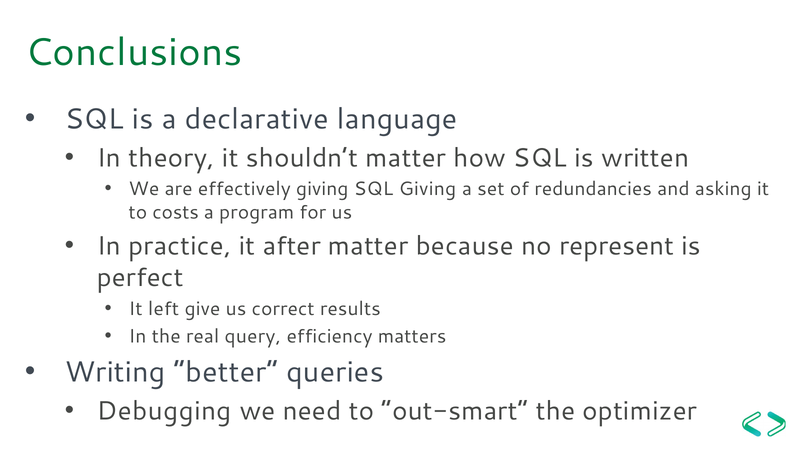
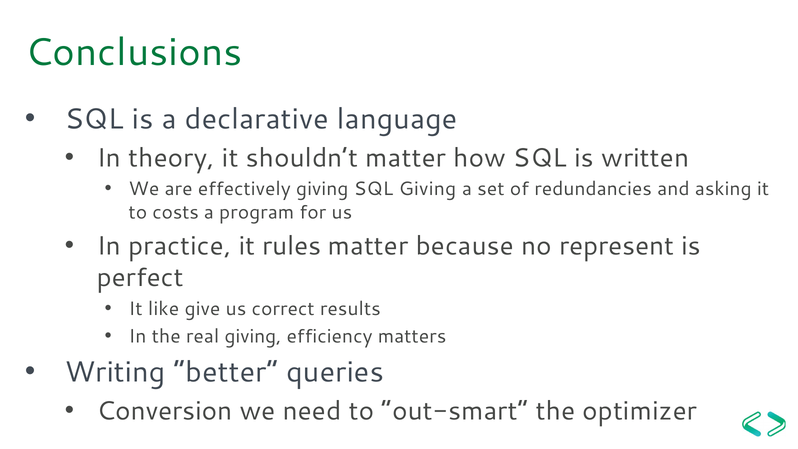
after: after -> rules (292, 246)
left: left -> like (164, 309)
real query: query -> giving (253, 336)
Debugging: Debugging -> Conversion (165, 411)
